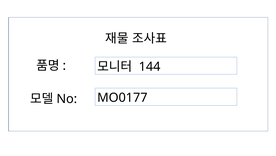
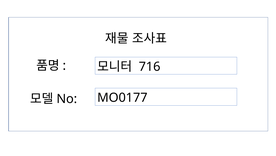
144: 144 -> 716 (150, 66)
